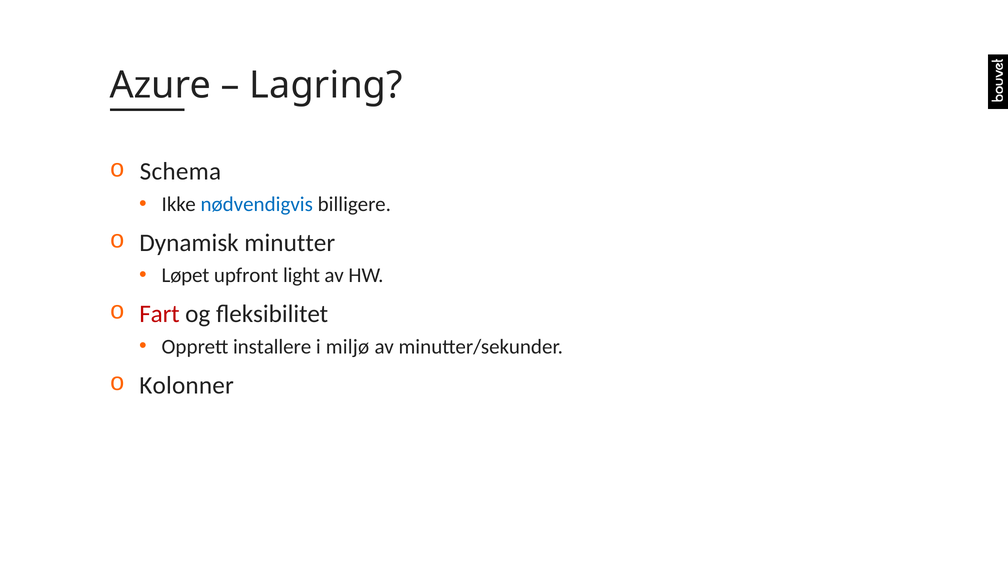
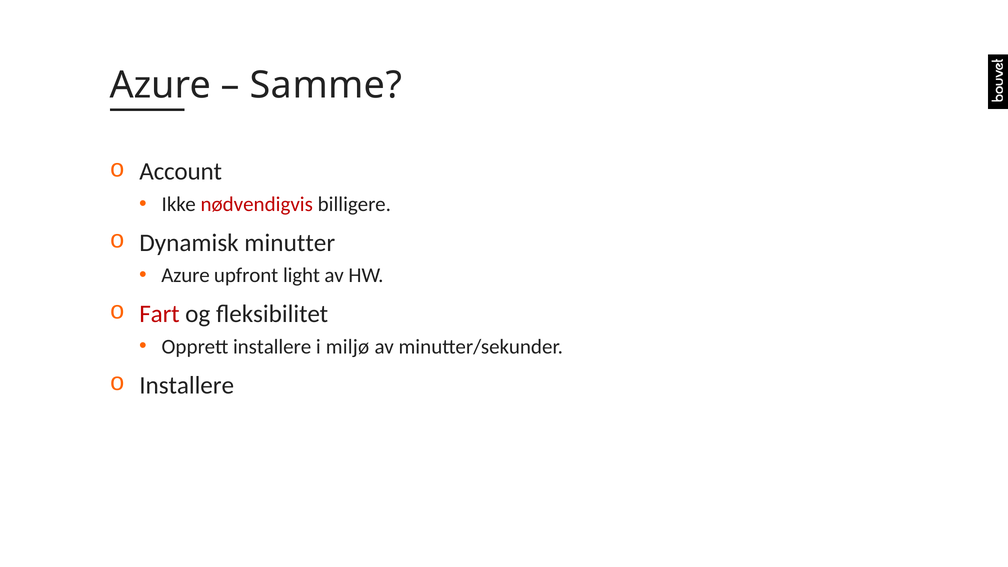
Lagring: Lagring -> Samme (326, 85)
Schema: Schema -> Account (181, 172)
nødvendigvis colour: blue -> red (257, 204)
Løpet: Løpet -> Azure (186, 275)
Kolonner: Kolonner -> Installere (187, 385)
